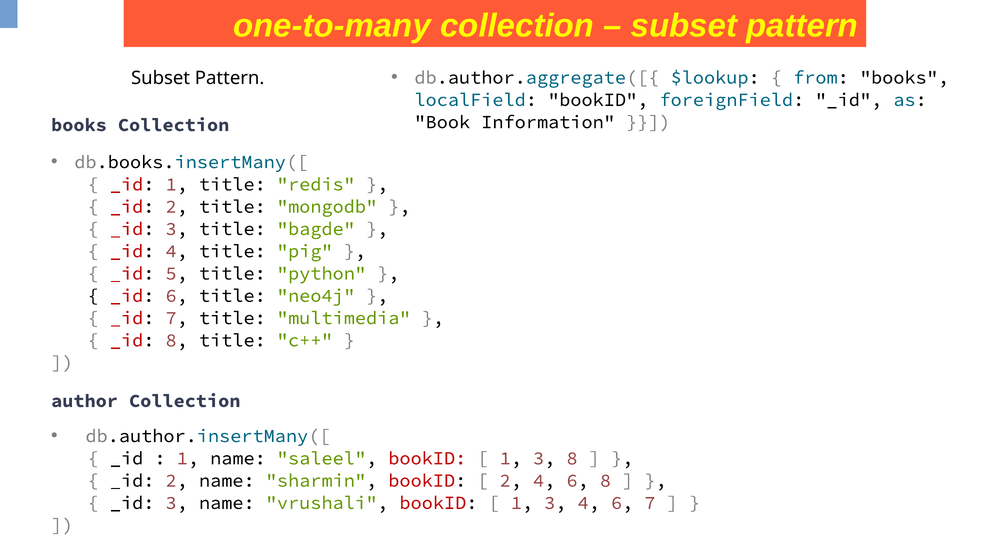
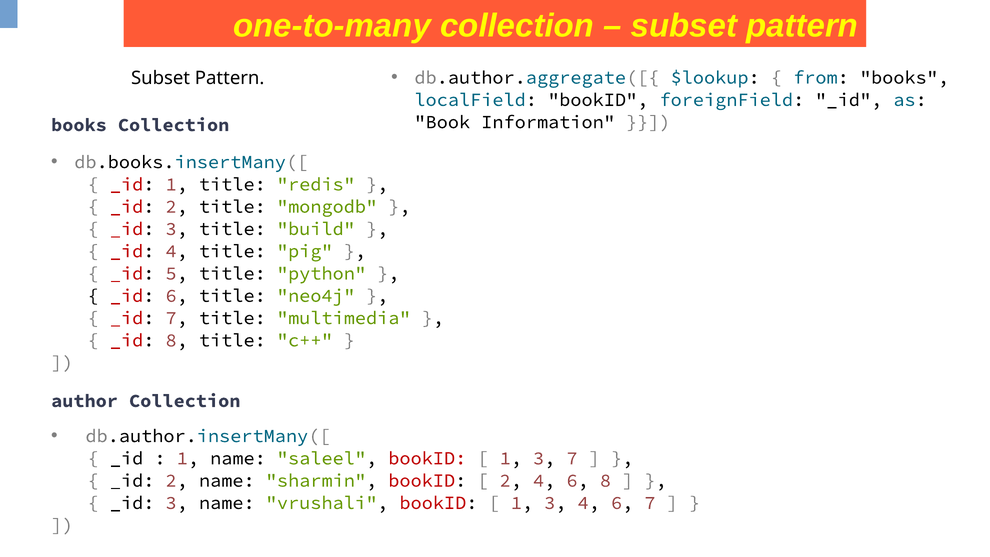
bagde: bagde -> build (316, 229)
3 8: 8 -> 7 (572, 458)
